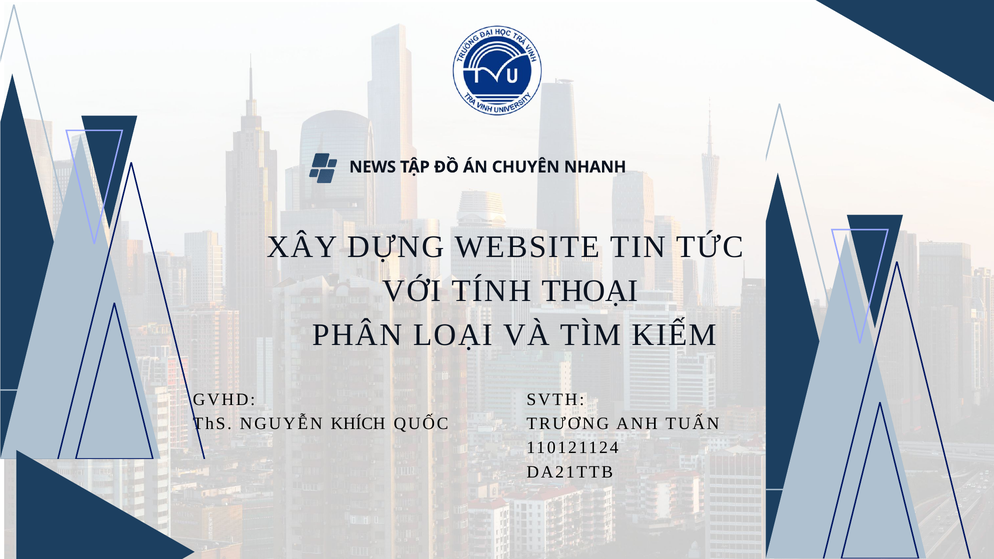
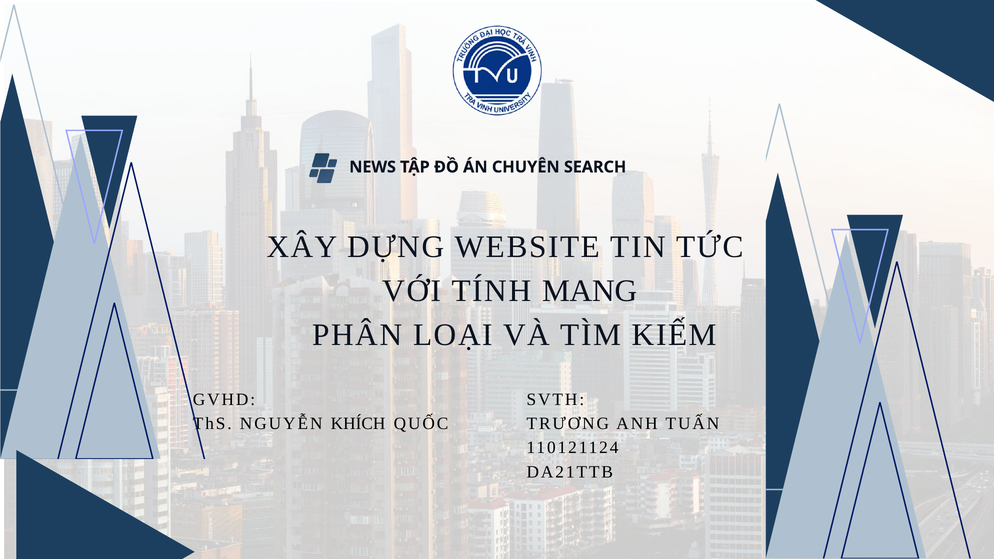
NHANH: NHANH -> SEARCH (595, 167)
THOẠI: THOẠI -> MANG (590, 291)
